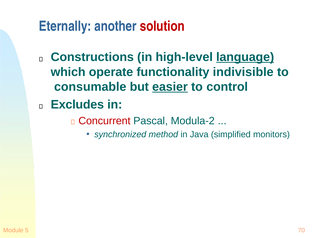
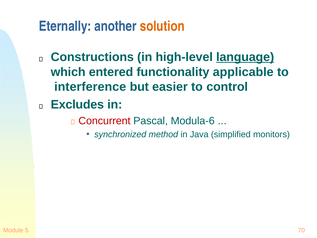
solution colour: red -> orange (162, 26)
operate: operate -> entered (111, 72)
indivisible: indivisible -> applicable (243, 72)
consumable: consumable -> interference (90, 87)
easier underline: present -> none (170, 87)
Modula-2: Modula-2 -> Modula-6 (193, 121)
